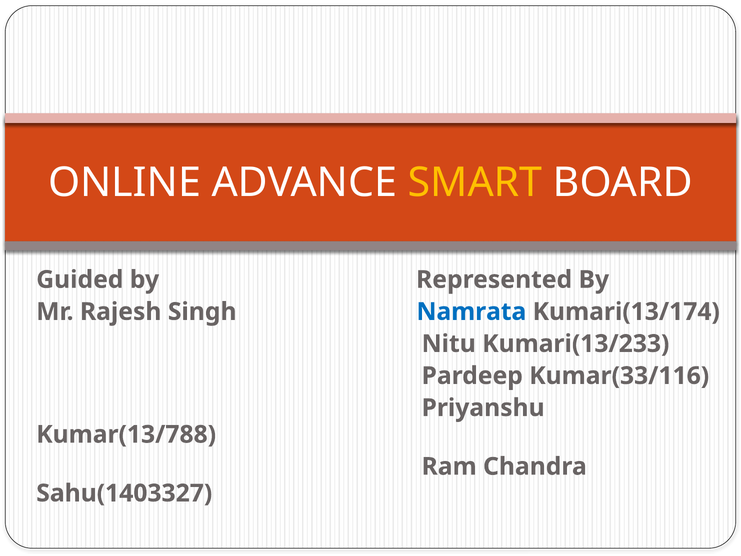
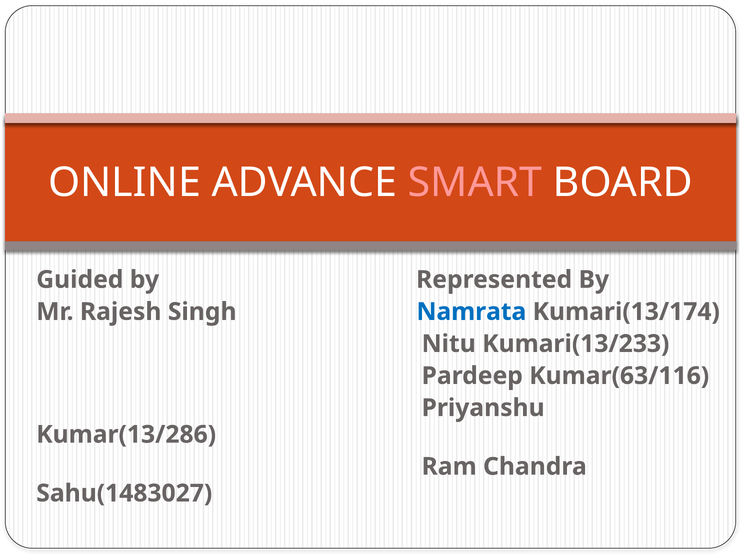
SMART colour: yellow -> pink (475, 183)
Kumar(33/116: Kumar(33/116 -> Kumar(63/116 (619, 376)
Kumar(13/788: Kumar(13/788 -> Kumar(13/286 (126, 434)
Sahu(1403327: Sahu(1403327 -> Sahu(1483027 (124, 493)
